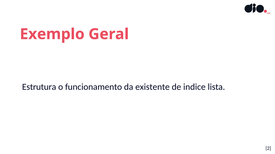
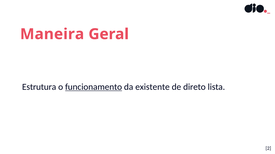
Exemplo: Exemplo -> Maneira (52, 34)
funcionamento underline: none -> present (94, 87)
indice: indice -> direto (194, 87)
